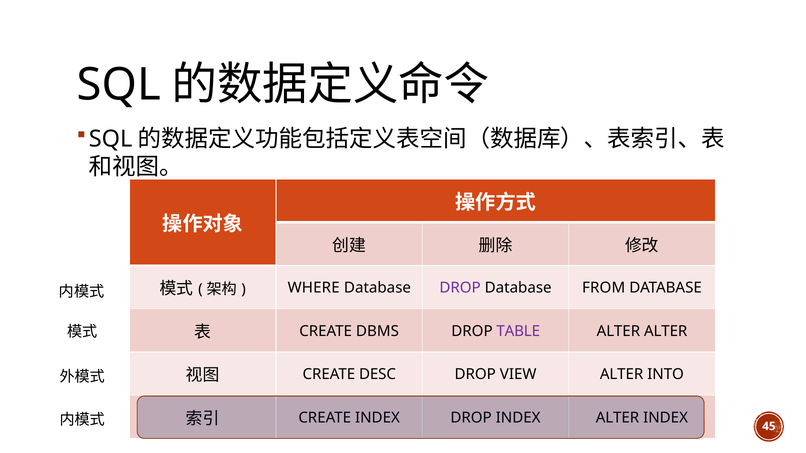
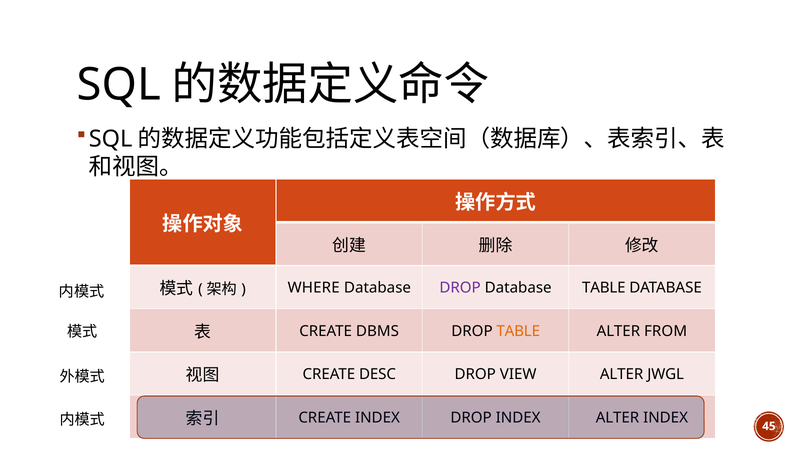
Database FROM: FROM -> TABLE (604, 288)
TABLE colour: purple -> orange (518, 331)
ALTER ALTER: ALTER -> FROM (666, 331)
INTO: INTO -> JWGL (666, 375)
